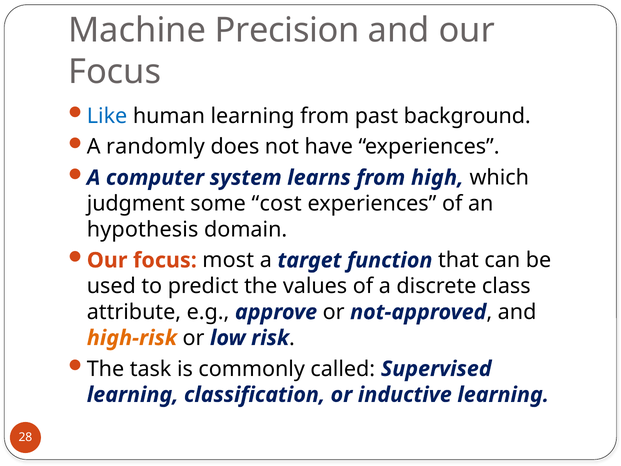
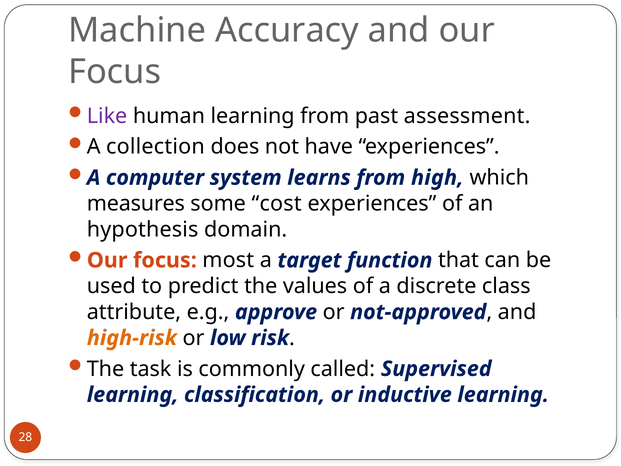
Precision: Precision -> Accuracy (287, 30)
Like colour: blue -> purple (107, 116)
background: background -> assessment (467, 116)
randomly: randomly -> collection (155, 147)
judgment: judgment -> measures (136, 203)
